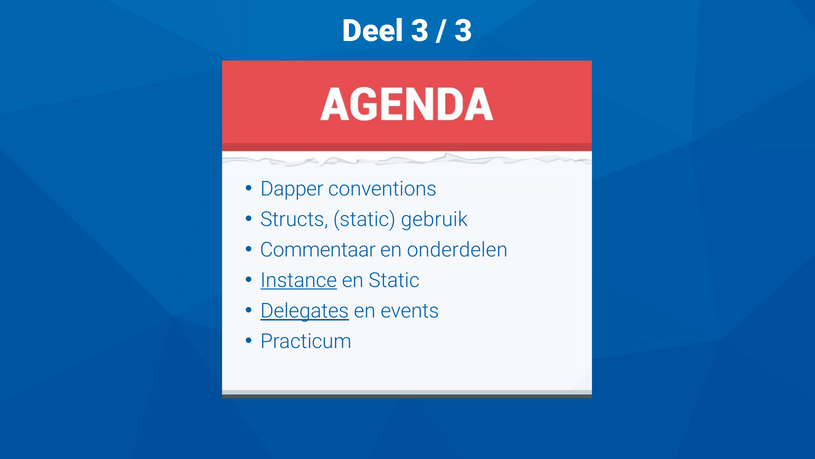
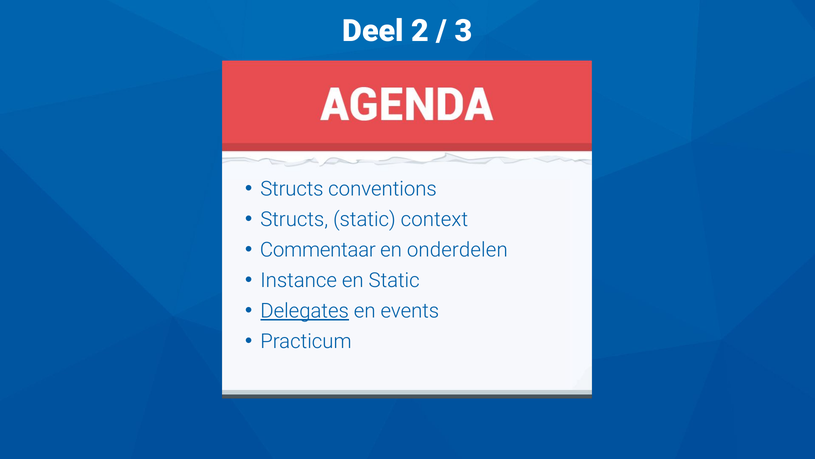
Deel 3: 3 -> 2 (420, 31)
Dapper: Dapper -> Structs (292, 189)
gebruik: gebruik -> context (434, 219)
Instance underline: present -> none (299, 280)
